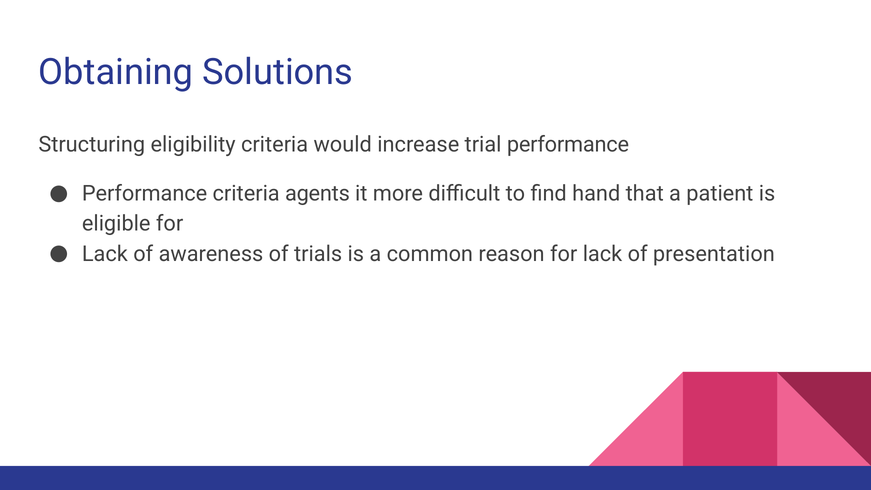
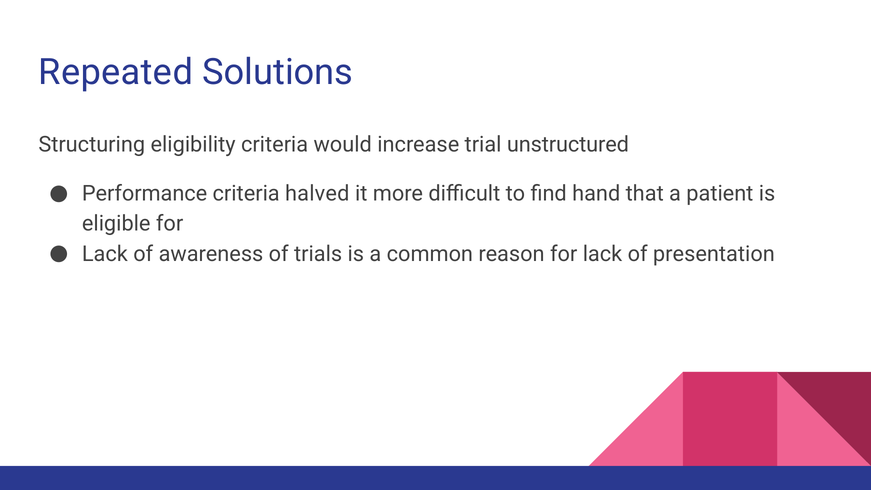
Obtaining: Obtaining -> Repeated (116, 72)
trial performance: performance -> unstructured (568, 144)
agents: agents -> halved (317, 194)
